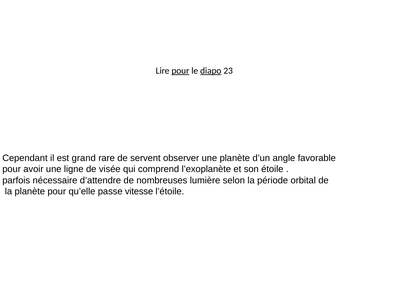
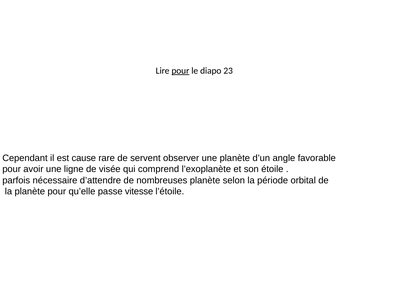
diapo underline: present -> none (211, 71)
grand: grand -> cause (84, 158)
nombreuses lumière: lumière -> planète (205, 180)
